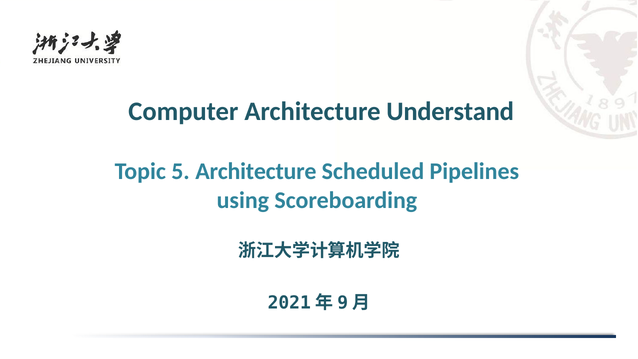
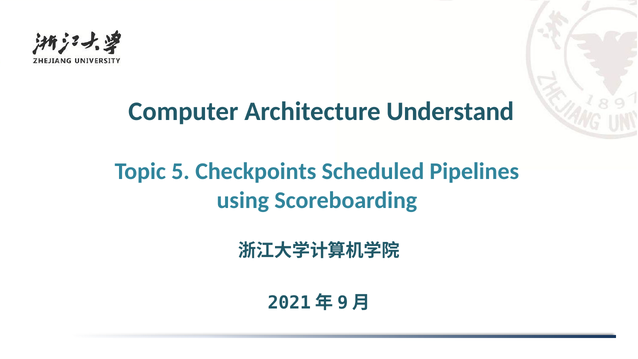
5 Architecture: Architecture -> Checkpoints (256, 171)
